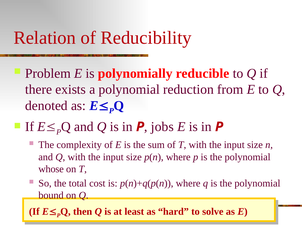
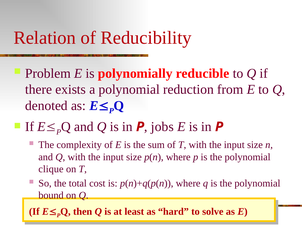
whose: whose -> clique (51, 169)
